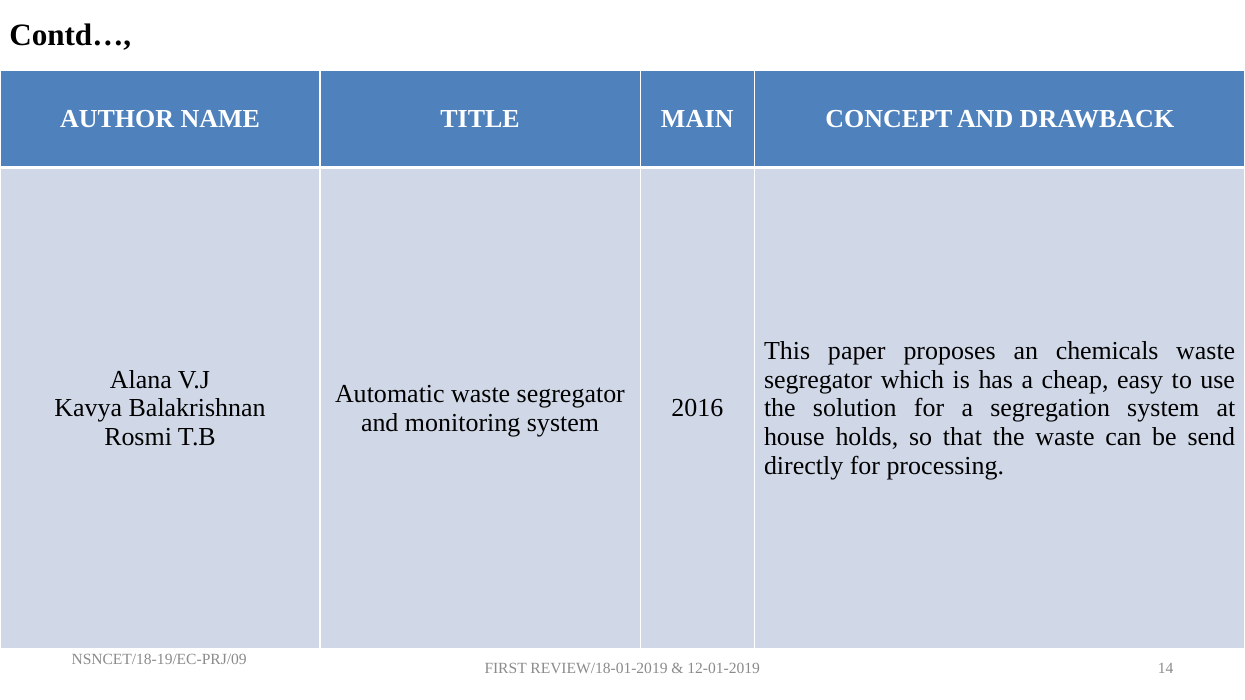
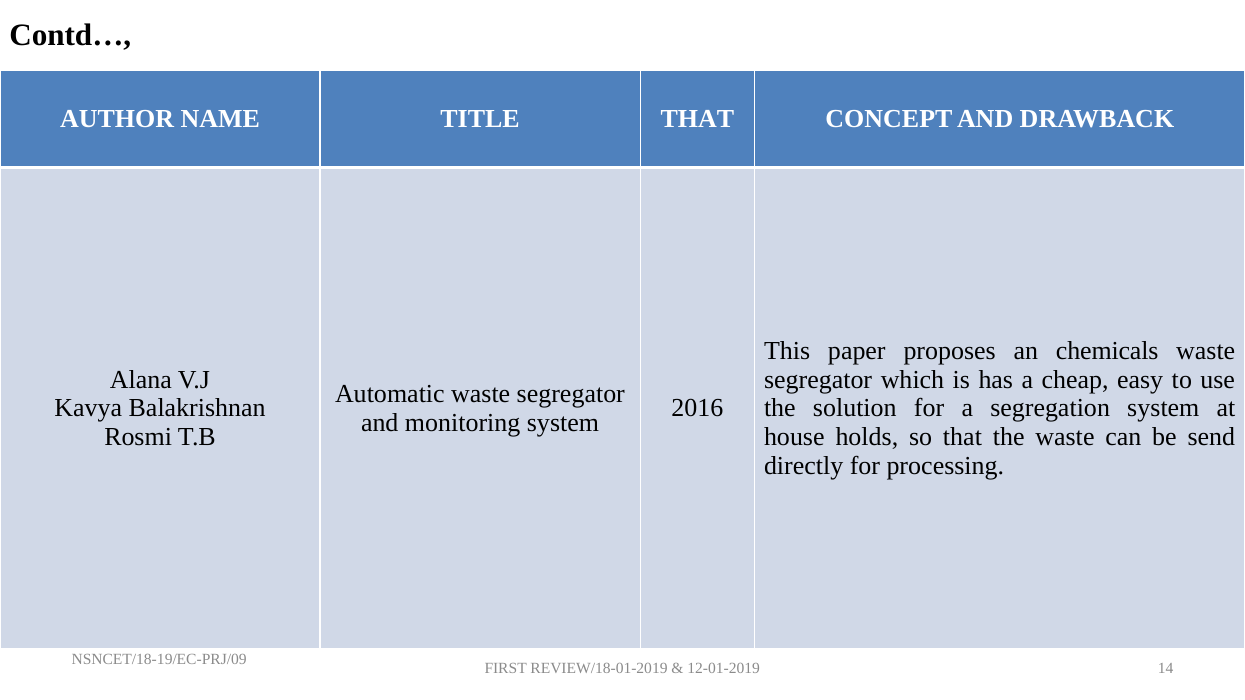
TITLE MAIN: MAIN -> THAT (697, 119)
